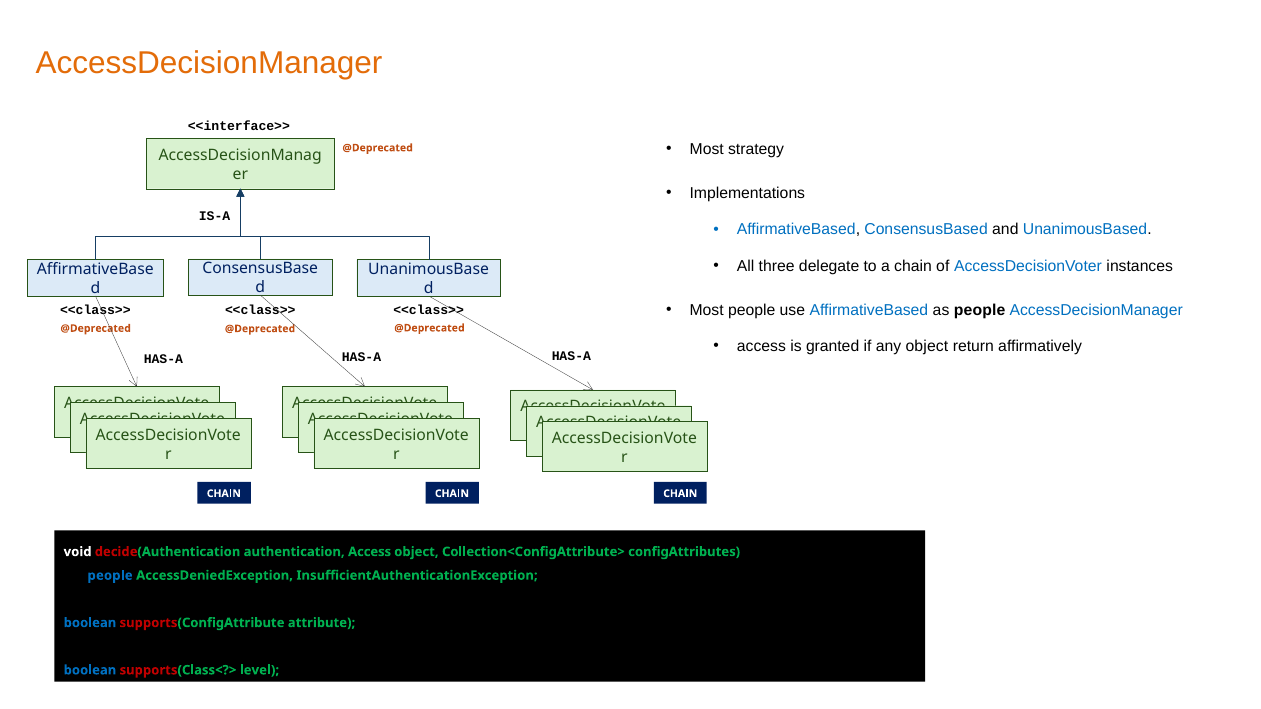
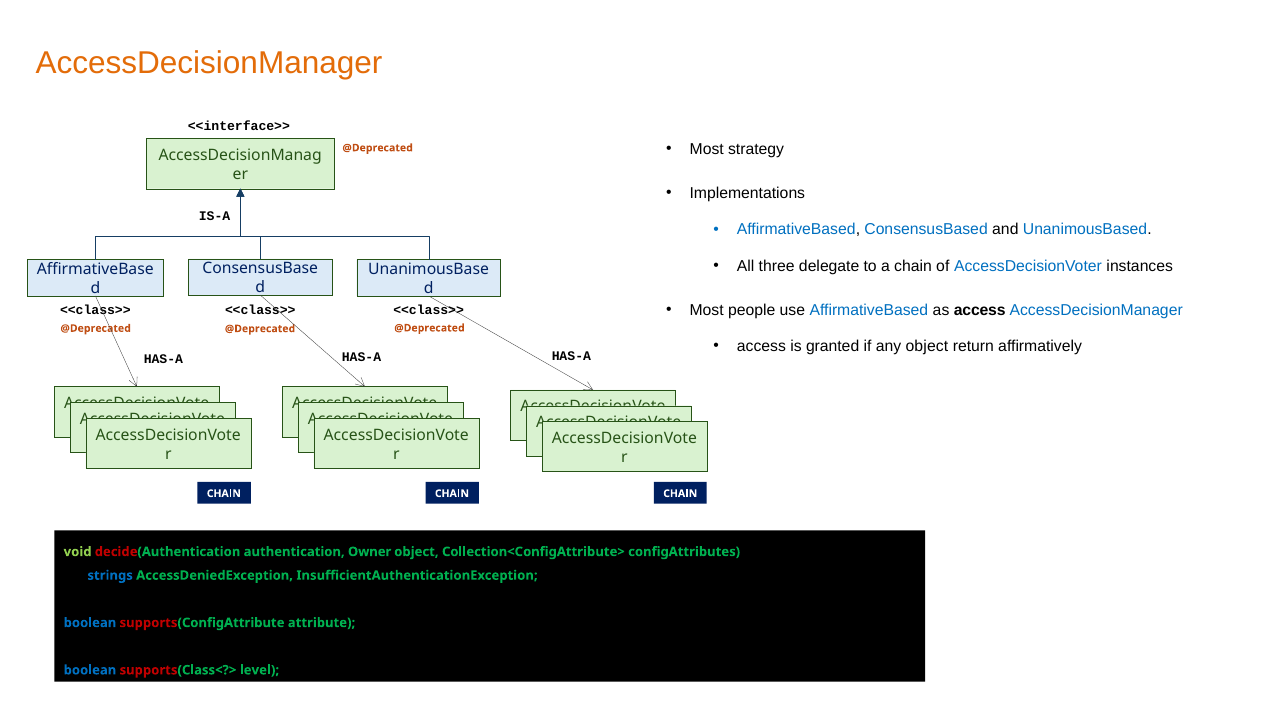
as people: people -> access (980, 310)
void colour: white -> light green (78, 552)
authentication Access: Access -> Owner (370, 552)
people: people -> strings (110, 576)
